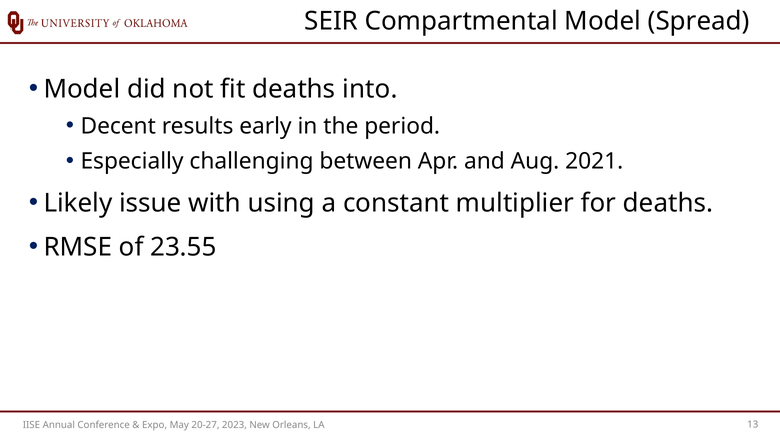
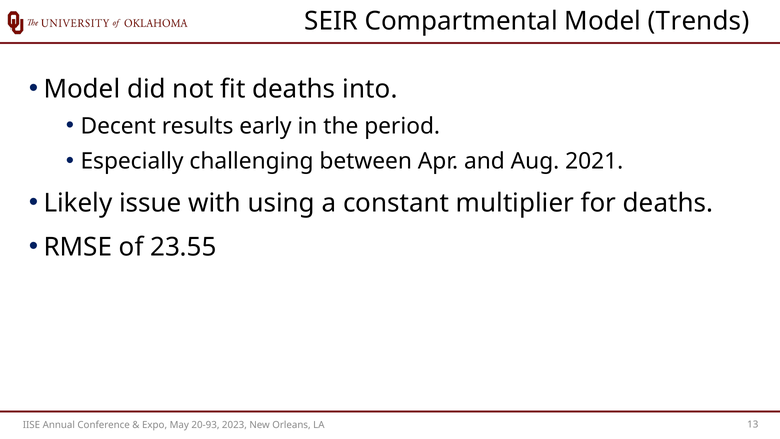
Spread: Spread -> Trends (699, 21)
20-27: 20-27 -> 20-93 (205, 425)
